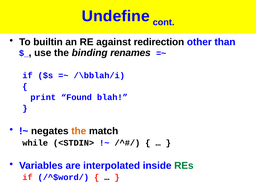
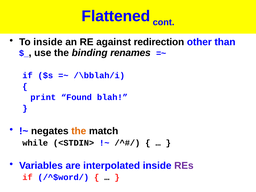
Undefine: Undefine -> Flattened (116, 16)
To builtin: builtin -> inside (48, 42)
REs colour: green -> purple (184, 166)
